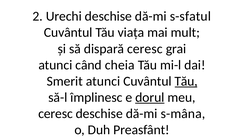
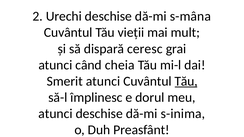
s-sfatul: s-sfatul -> s-mâna (190, 16)
viața: viața -> vieții (131, 33)
dorul underline: present -> none (150, 98)
ceresc: ceresc -> atunci (55, 114)
s-mâna: s-mâna -> s-inima (183, 114)
